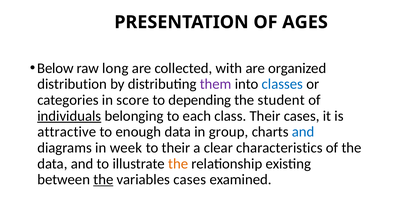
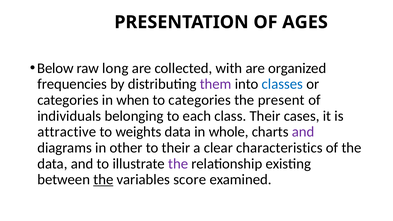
distribution: distribution -> frequencies (72, 84)
score: score -> when (133, 100)
to depending: depending -> categories (200, 100)
student: student -> present (281, 100)
individuals underline: present -> none (69, 116)
enough: enough -> weights (138, 132)
group: group -> whole (229, 132)
and colour: blue -> purple (303, 132)
week: week -> other (126, 148)
the colour: orange -> purple (178, 164)
variables cases: cases -> score (190, 180)
